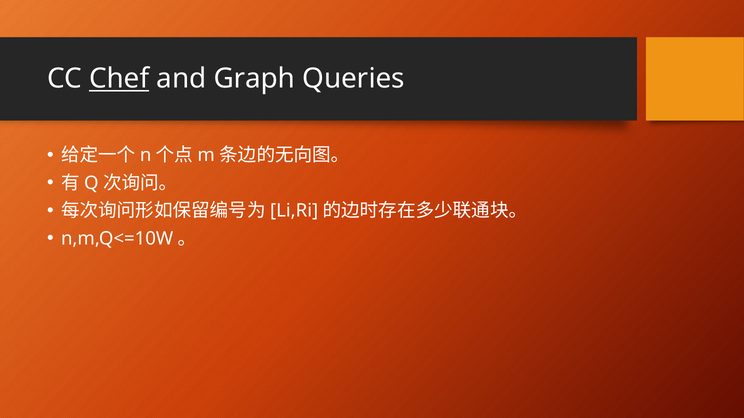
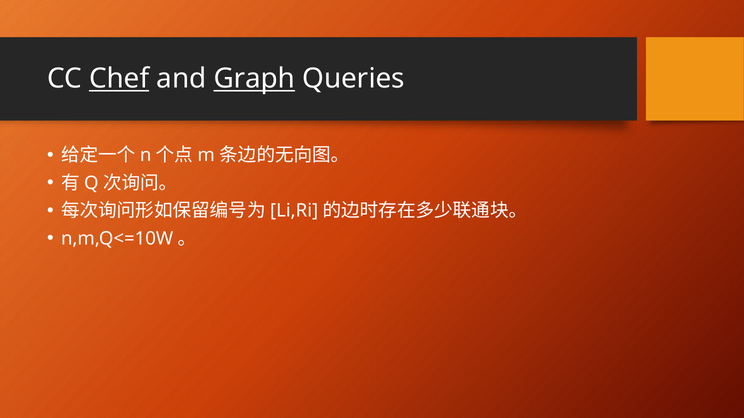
Graph underline: none -> present (254, 79)
